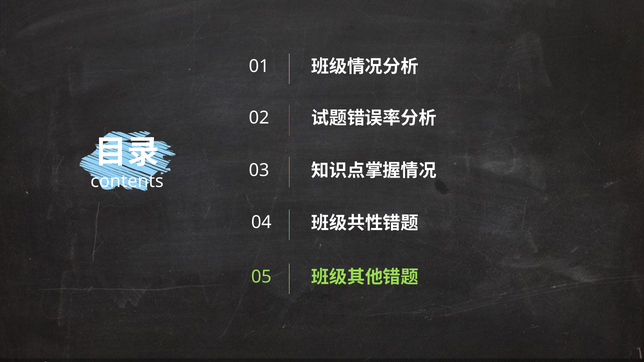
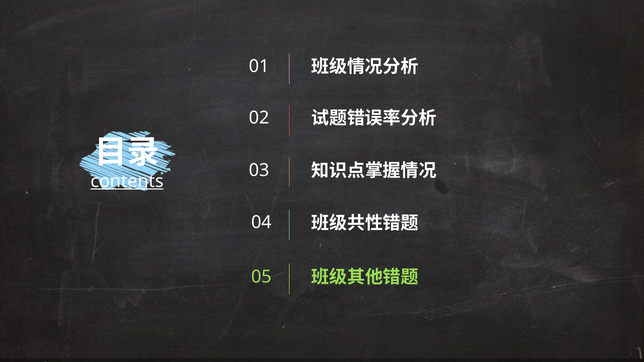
contents underline: none -> present (127, 181)
